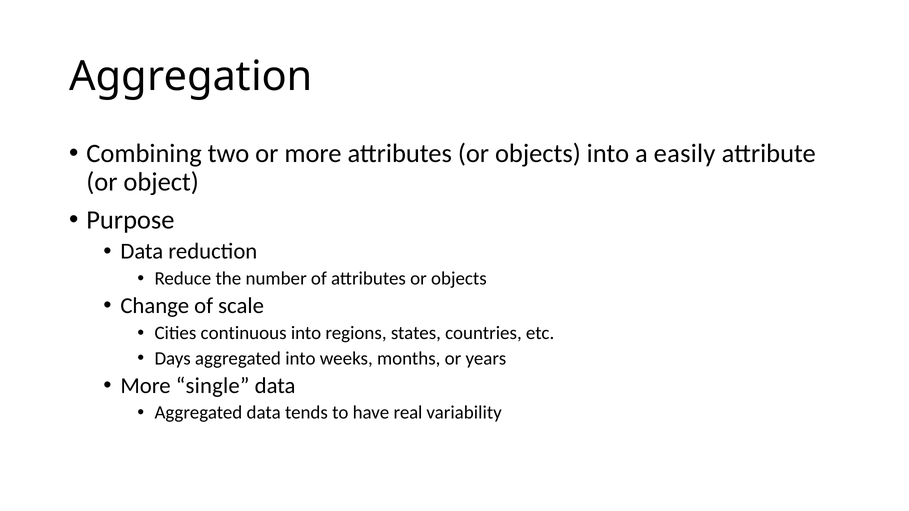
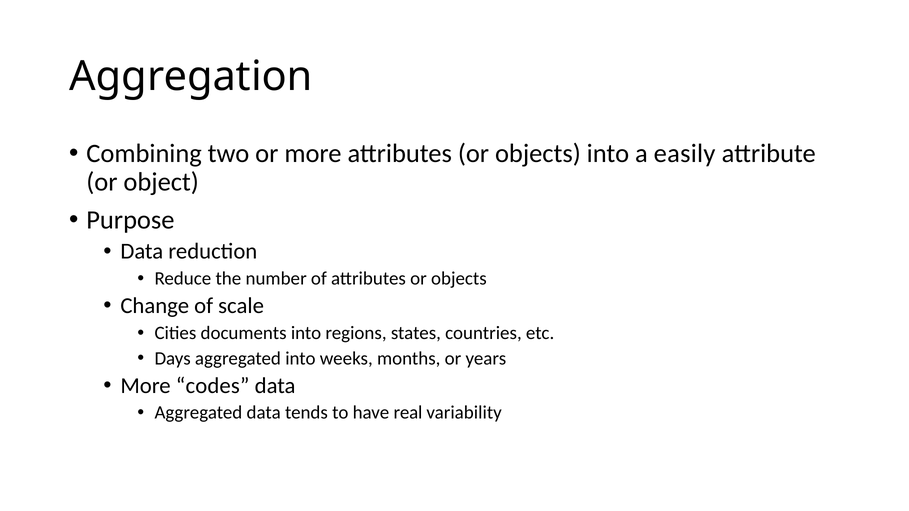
continuous: continuous -> documents (244, 333)
single: single -> codes (213, 386)
